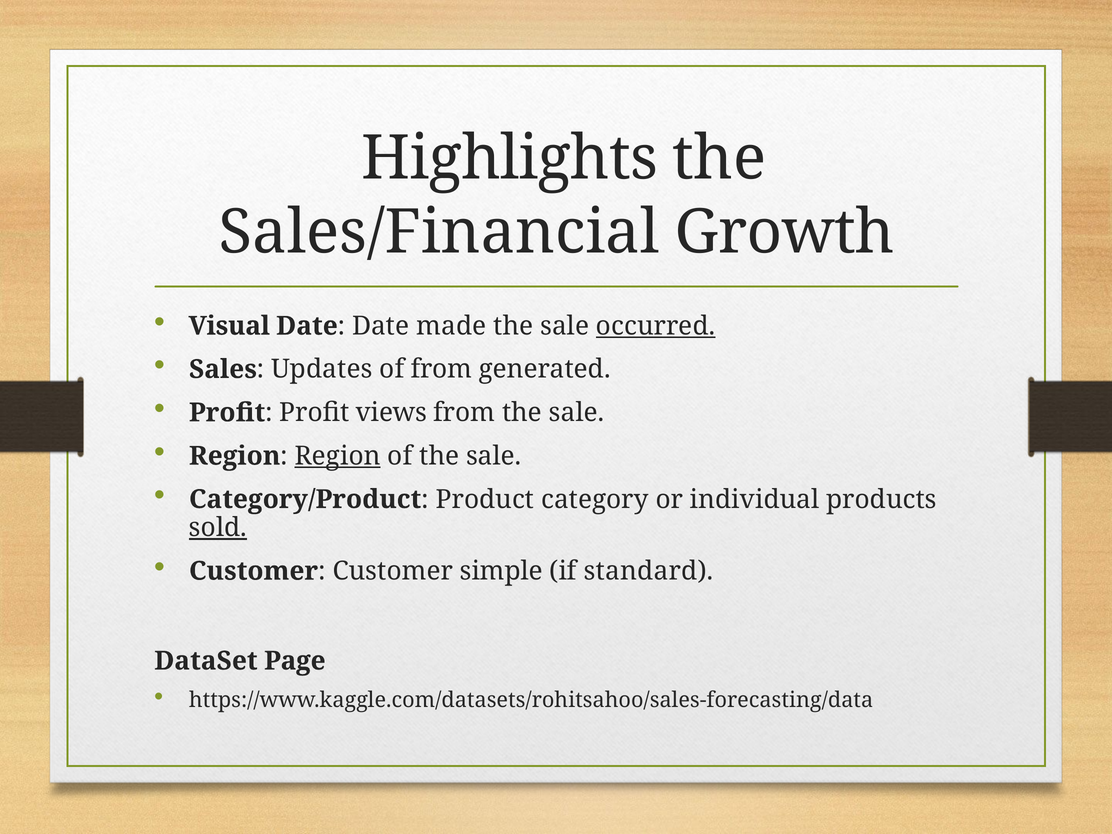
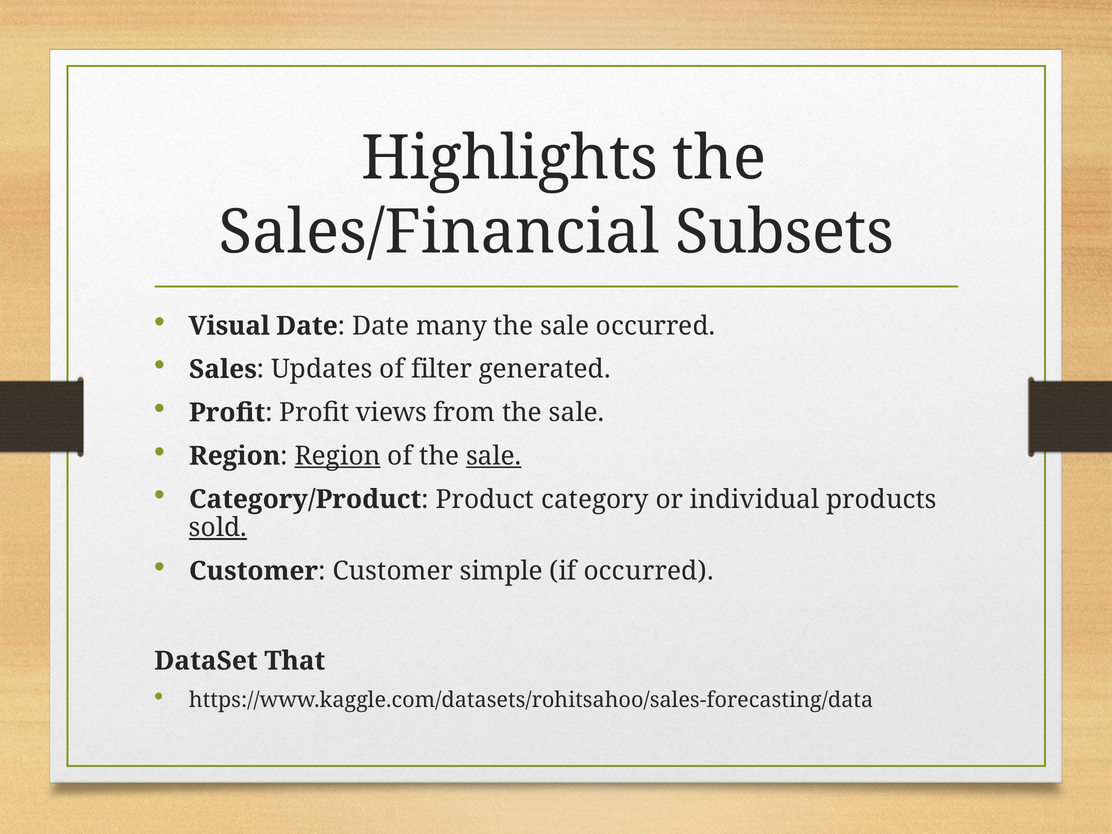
Growth: Growth -> Subsets (785, 232)
made: made -> many (452, 326)
occurred underline: present -> none (656, 326)
of from: from -> filter (442, 369)
sale underline: none -> present (494, 456)
if standard: standard -> occurred (649, 571)
Page: Page -> That (295, 661)
